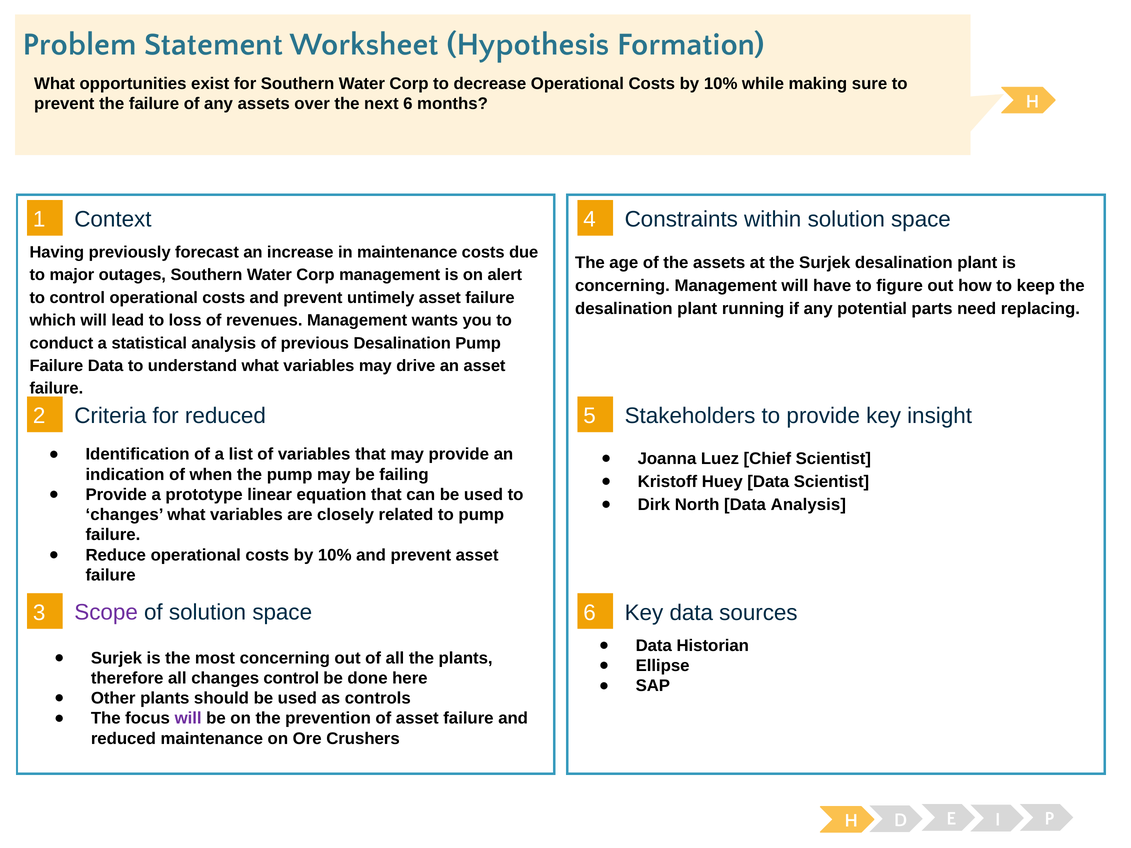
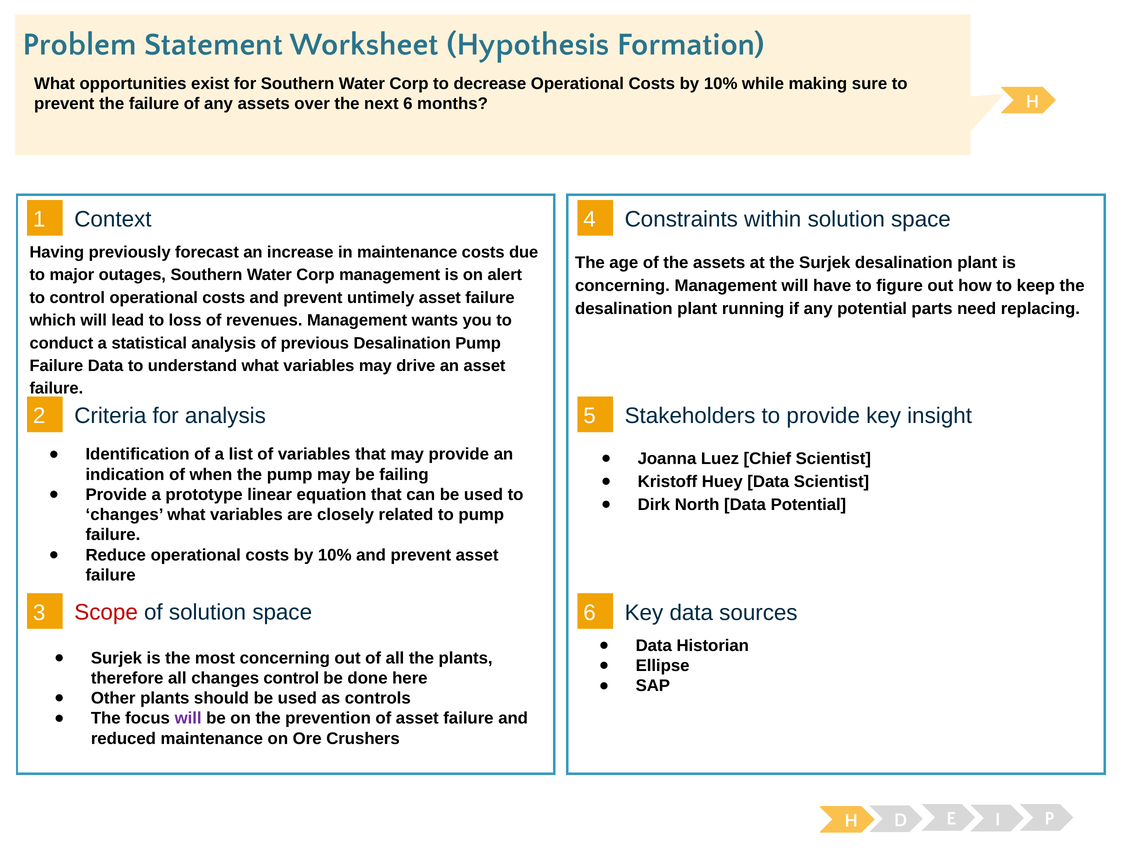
for reduced: reduced -> analysis (225, 416)
Data Analysis: Analysis -> Potential (808, 505)
Scope colour: purple -> red (106, 613)
